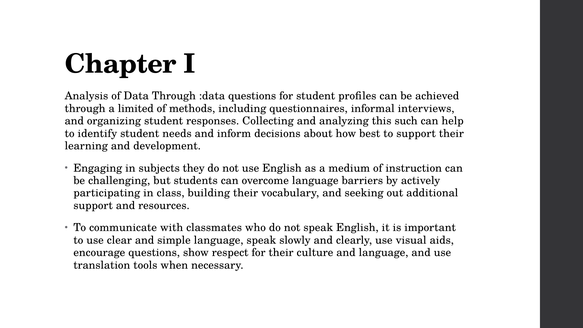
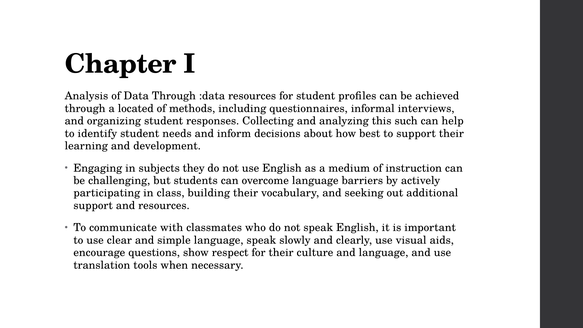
:data questions: questions -> resources (252, 96)
limited: limited -> located (136, 108)
